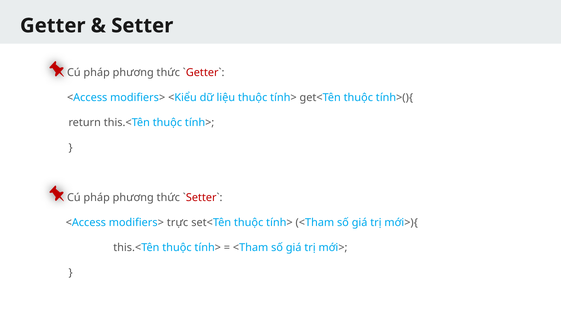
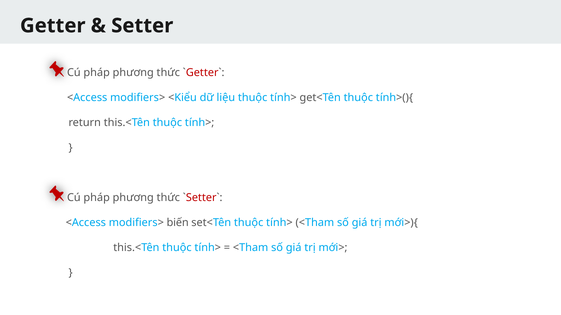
trực: trực -> biến (178, 223)
